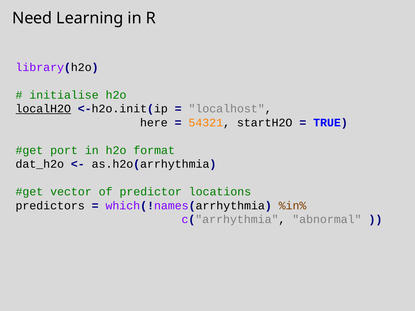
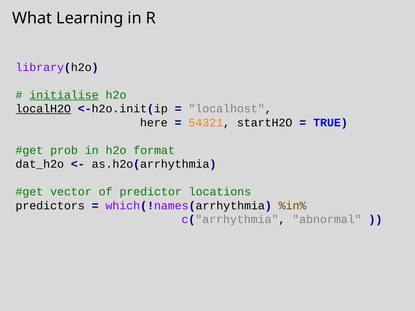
Need: Need -> What (32, 18)
initialise underline: none -> present (64, 95)
port: port -> prob (64, 150)
